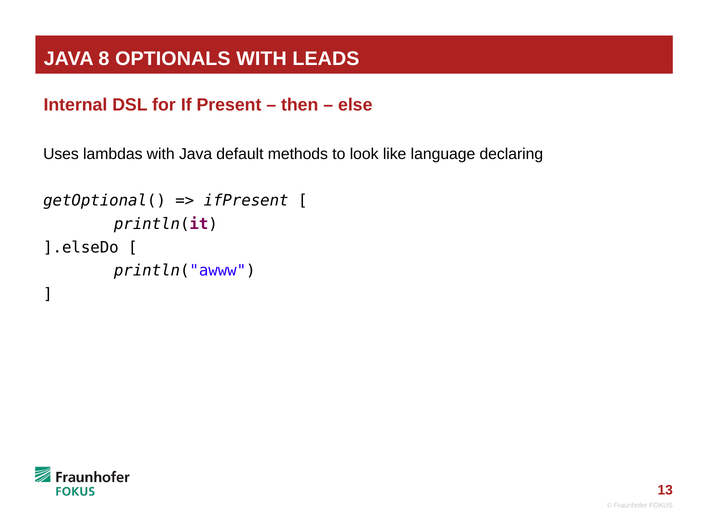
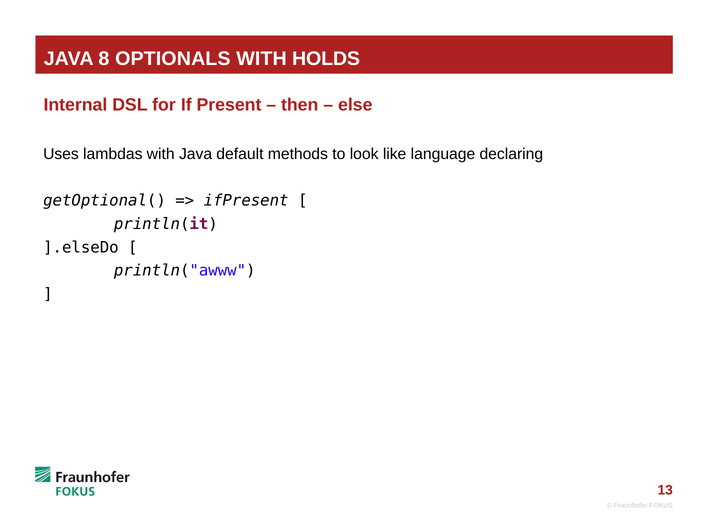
LEADS: LEADS -> HOLDS (326, 59)
